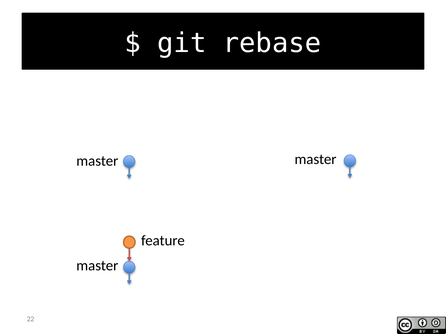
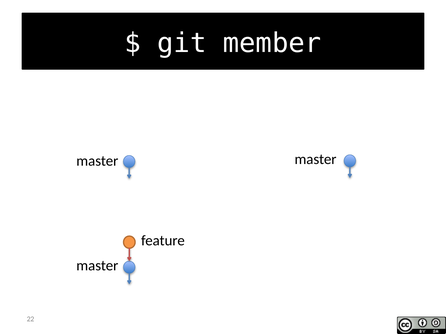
rebase: rebase -> member (272, 43)
